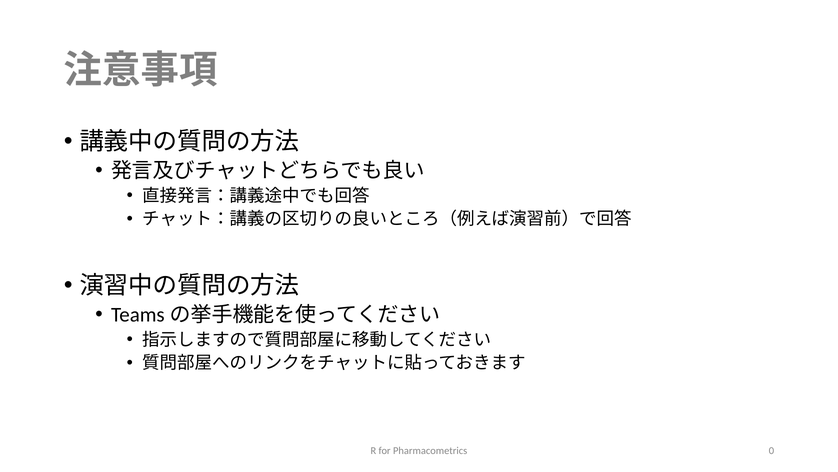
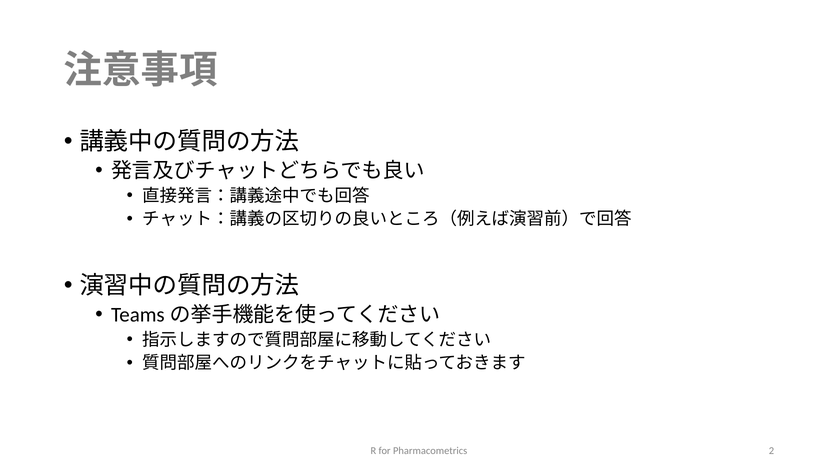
0: 0 -> 2 (771, 450)
